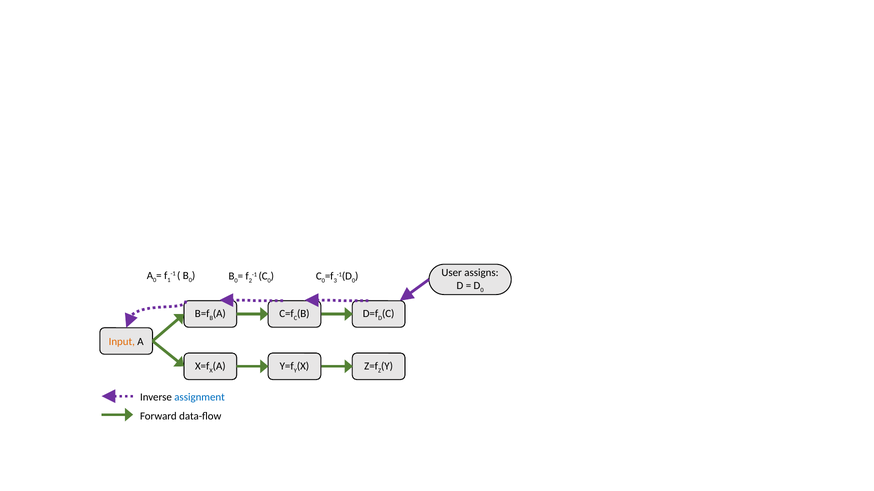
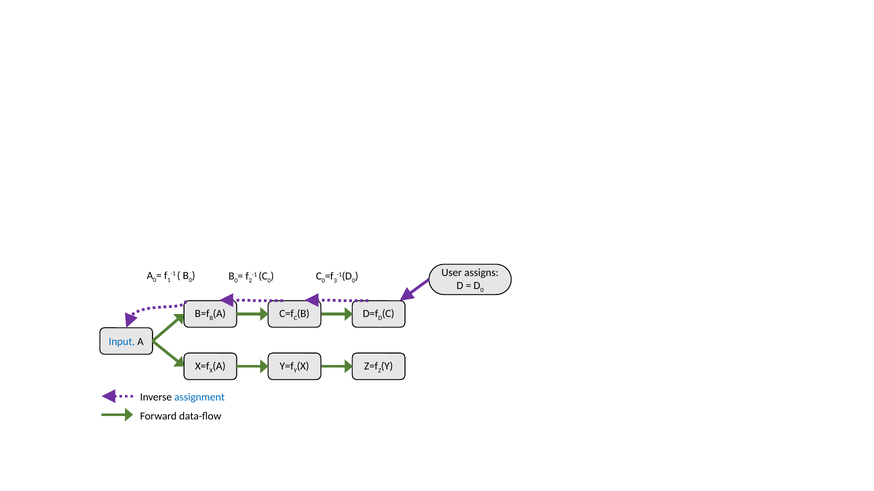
Input colour: orange -> blue (122, 342)
